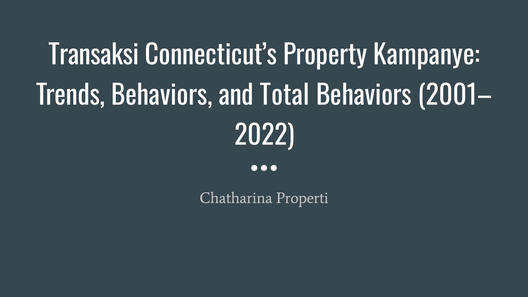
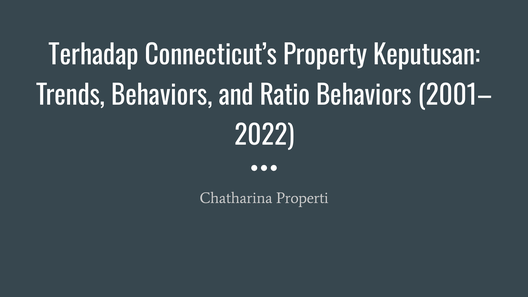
Transaksi: Transaksi -> Terhadap (94, 56)
Kampanye: Kampanye -> Keputusan (427, 56)
Total: Total -> Ratio (285, 96)
